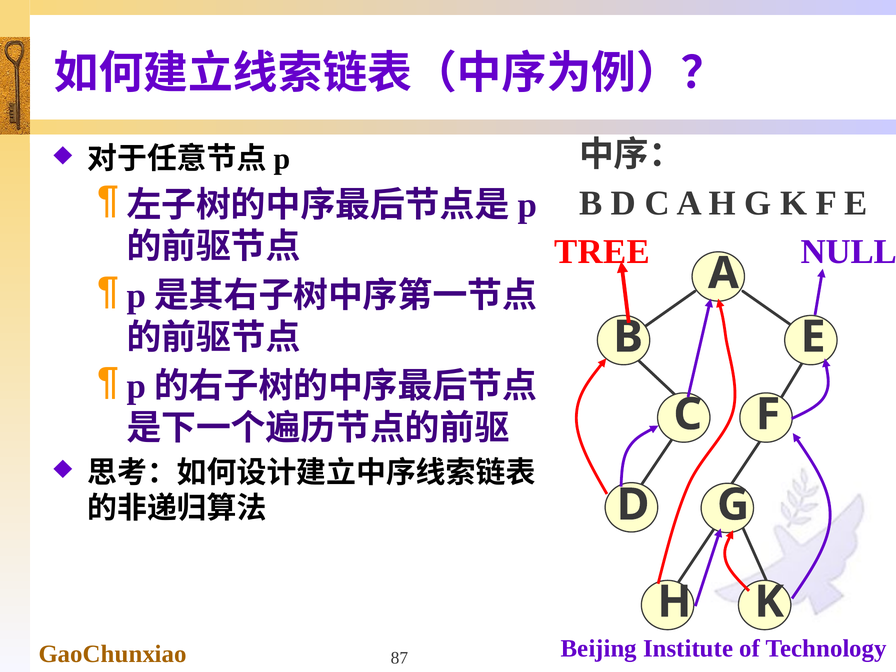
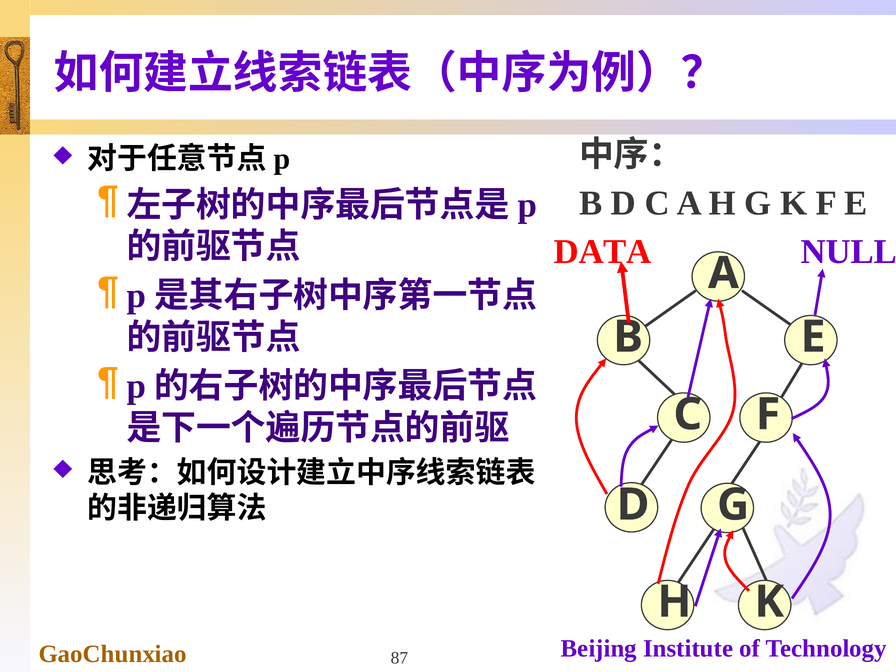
TREE: TREE -> DATA (603, 252)
